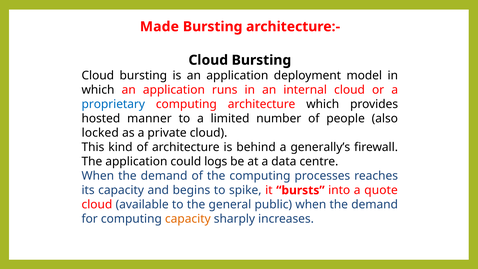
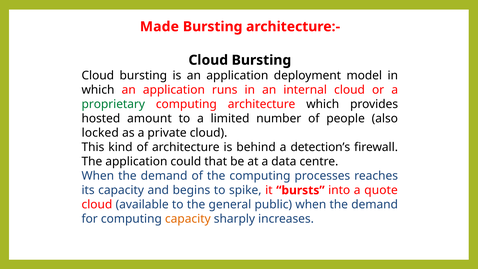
proprietary colour: blue -> green (113, 104)
manner: manner -> amount (149, 119)
generally’s: generally’s -> detection’s (320, 147)
logs: logs -> that (216, 162)
